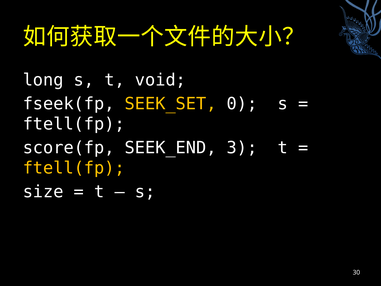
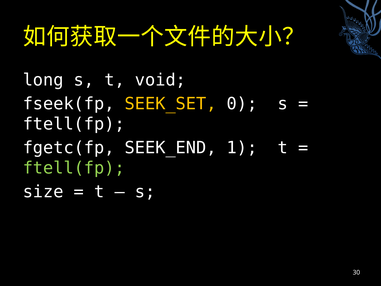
score(fp: score(fp -> fgetc(fp (69, 148)
3: 3 -> 1 (242, 148)
ftell(fp colour: yellow -> light green (74, 168)
